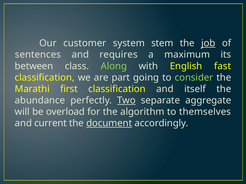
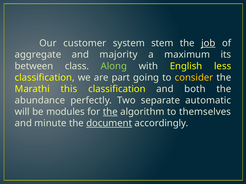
sentences: sentences -> aggregate (38, 55)
requires: requires -> majority (119, 55)
fast: fast -> less (223, 66)
consider colour: light green -> yellow (194, 78)
first: first -> this (69, 89)
itself: itself -> both (195, 89)
Two underline: present -> none (126, 101)
aggregate: aggregate -> automatic (208, 101)
overload: overload -> modules (65, 112)
the underline: none -> present (110, 112)
current: current -> minute (50, 124)
